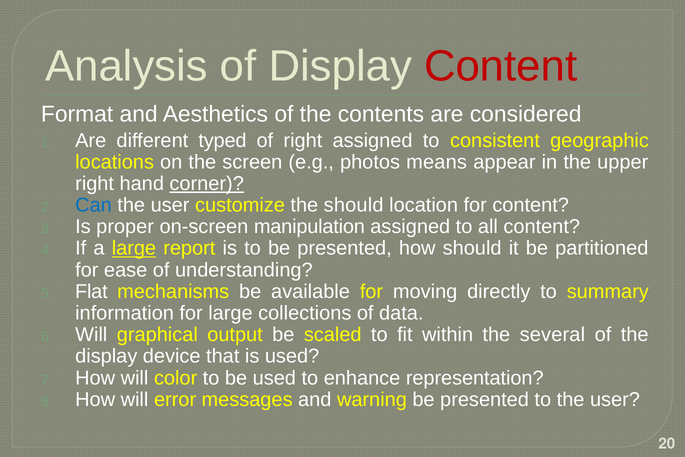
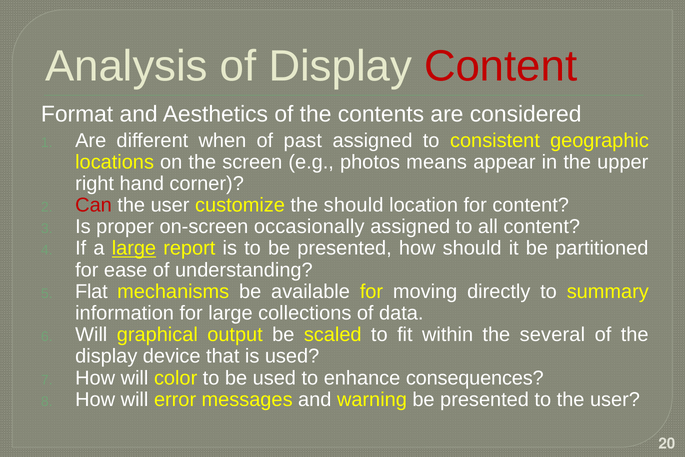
typed: typed -> when (222, 140)
of right: right -> past (303, 140)
corner underline: present -> none (207, 183)
Can colour: blue -> red (94, 205)
manipulation: manipulation -> occasionally (309, 227)
representation: representation -> consequences (475, 378)
